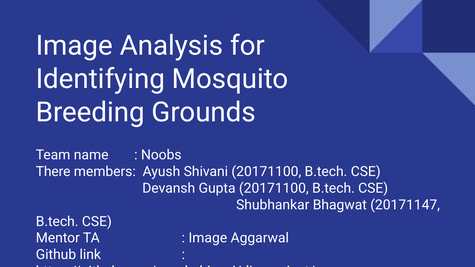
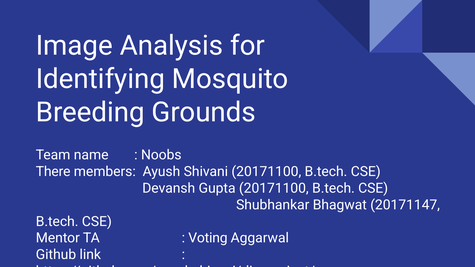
Image: Image -> Voting (208, 238)
